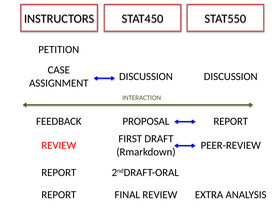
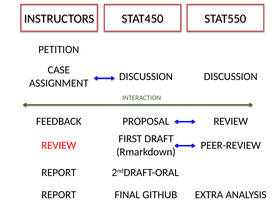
PROPOSAL REPORT: REPORT -> REVIEW (231, 121)
FINAL REVIEW: REVIEW -> GITHUB (160, 194)
